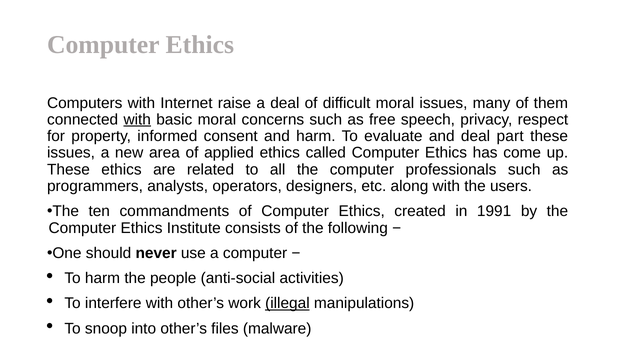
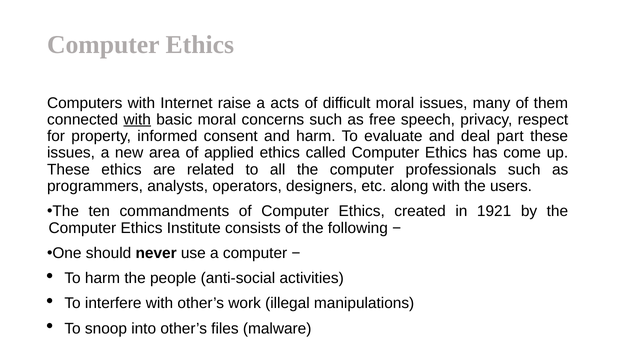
a deal: deal -> acts (285, 103)
1991: 1991 -> 1921 (494, 211)
illegal underline: present -> none (287, 303)
